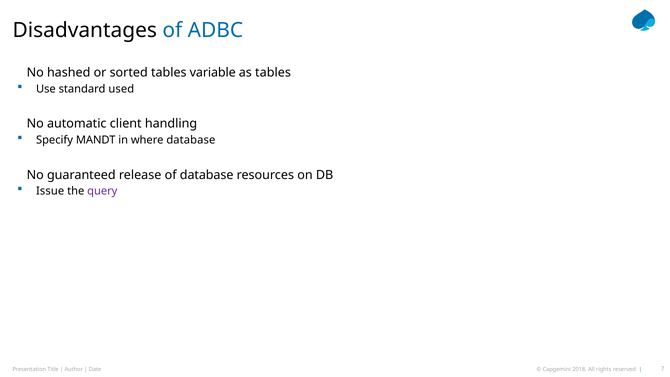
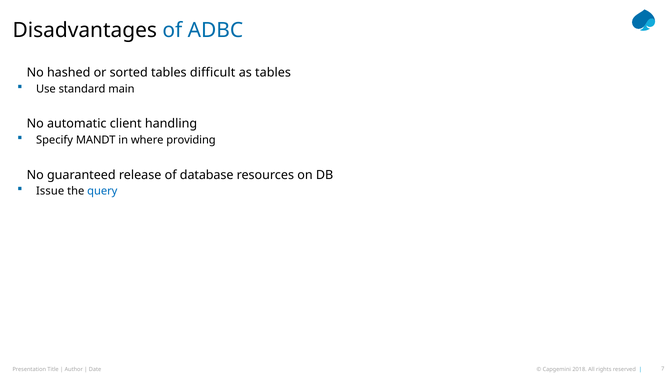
variable: variable -> difficult (213, 73)
used: used -> main (121, 89)
where database: database -> providing (191, 140)
query colour: purple -> blue (102, 191)
